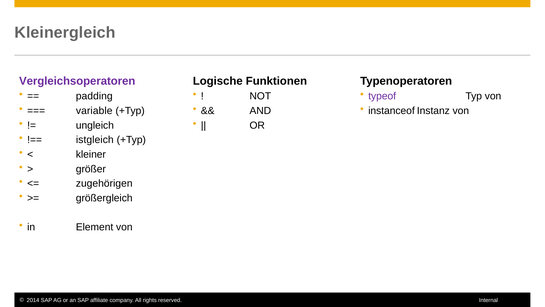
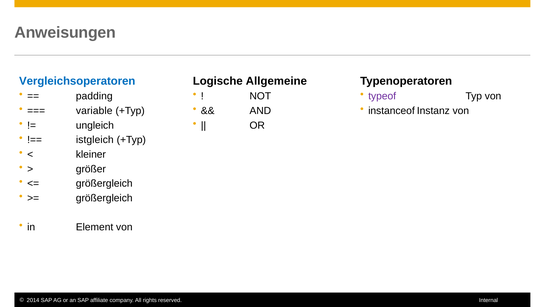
Kleinergleich: Kleinergleich -> Anweisungen (65, 32)
Vergleichsoperatoren colour: purple -> blue (77, 81)
Funktionen: Funktionen -> Allgemeine (276, 81)
zugehörigen: zugehörigen -> größergleich (104, 183)
